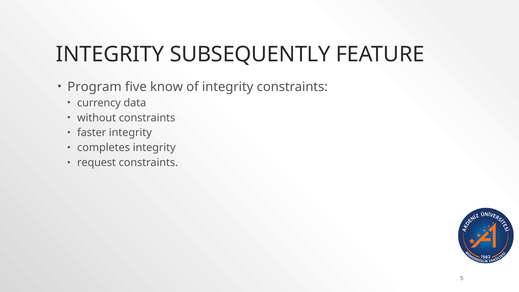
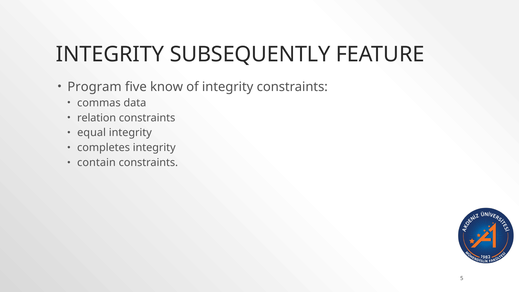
currency: currency -> commas (99, 103)
without: without -> relation (97, 118)
faster: faster -> equal (92, 133)
request: request -> contain (96, 163)
